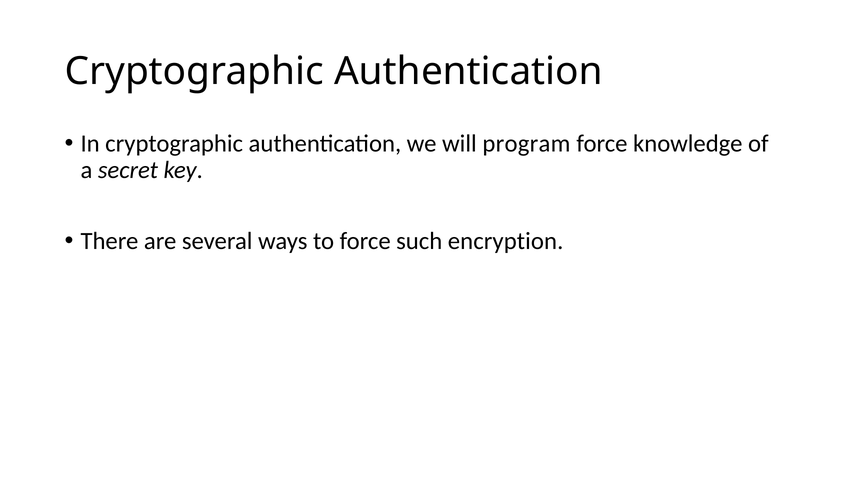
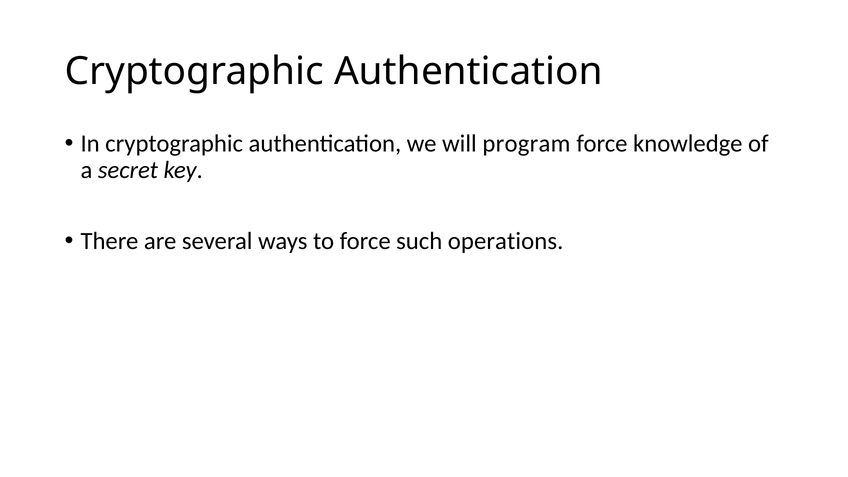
encryption: encryption -> operations (506, 241)
